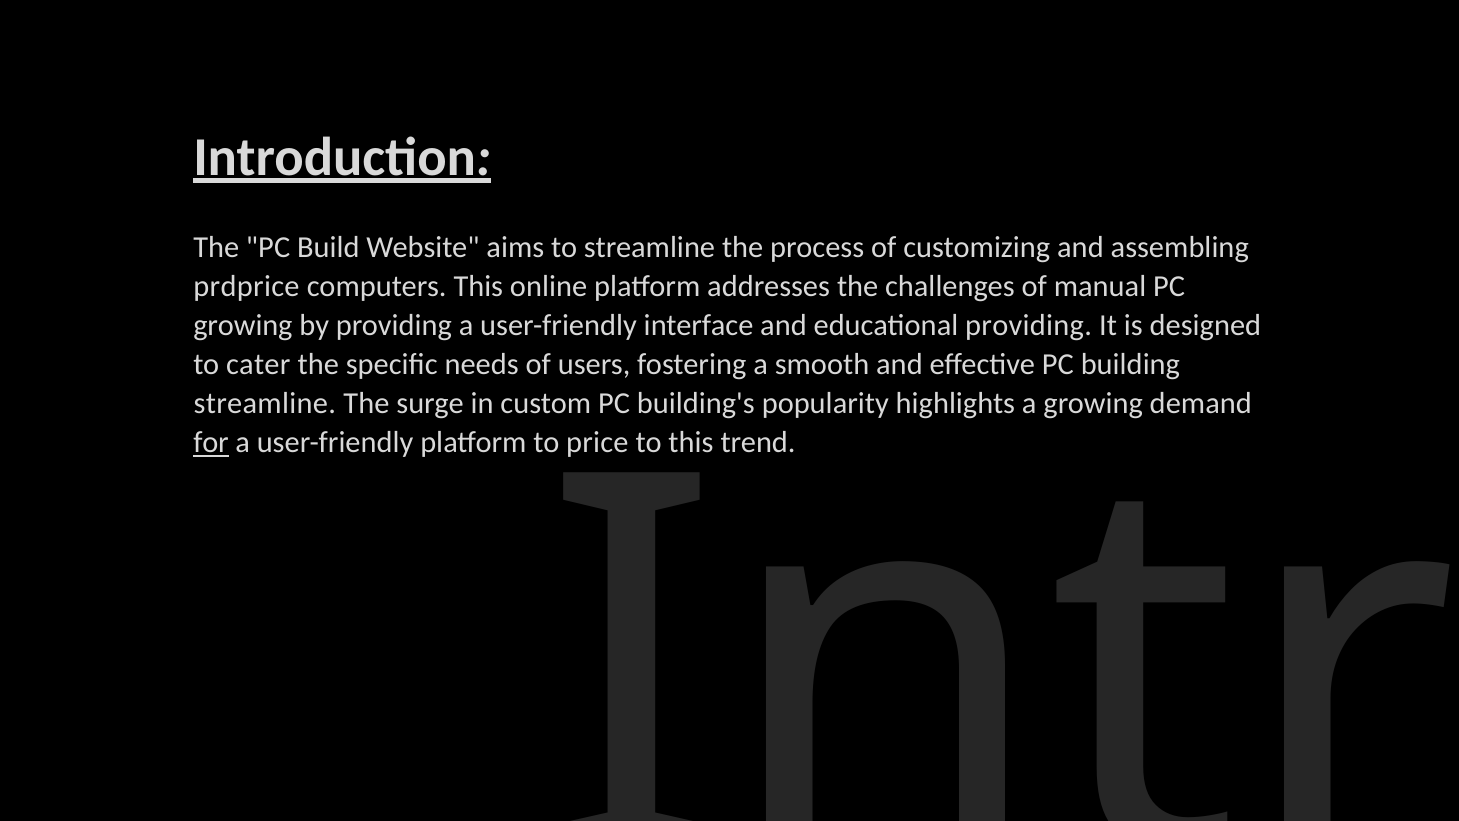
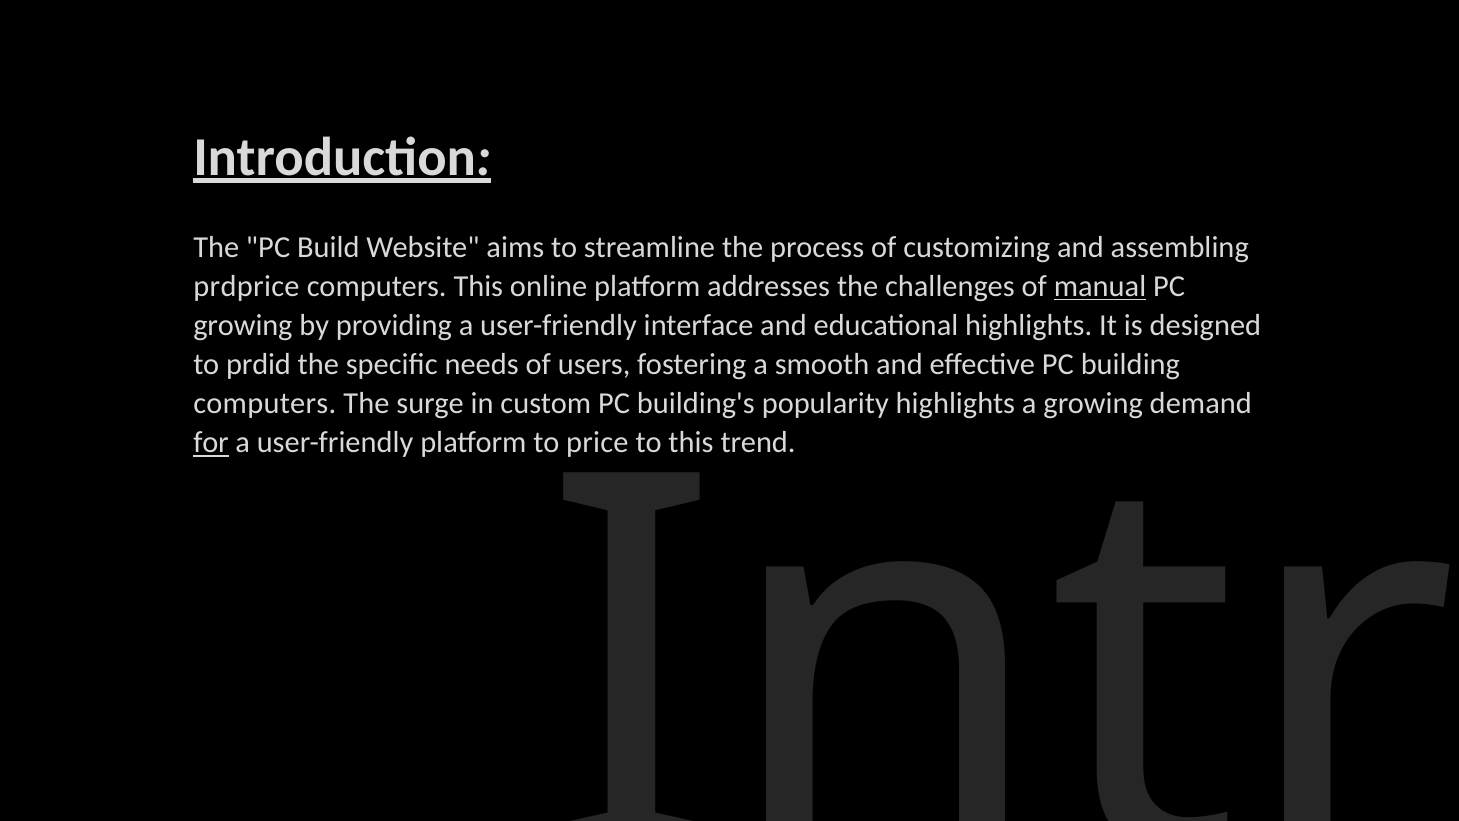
manual underline: none -> present (1100, 286)
educational providing: providing -> highlights (1029, 325)
cater: cater -> prdid (258, 365)
streamline: streamline -> computers (265, 404)
